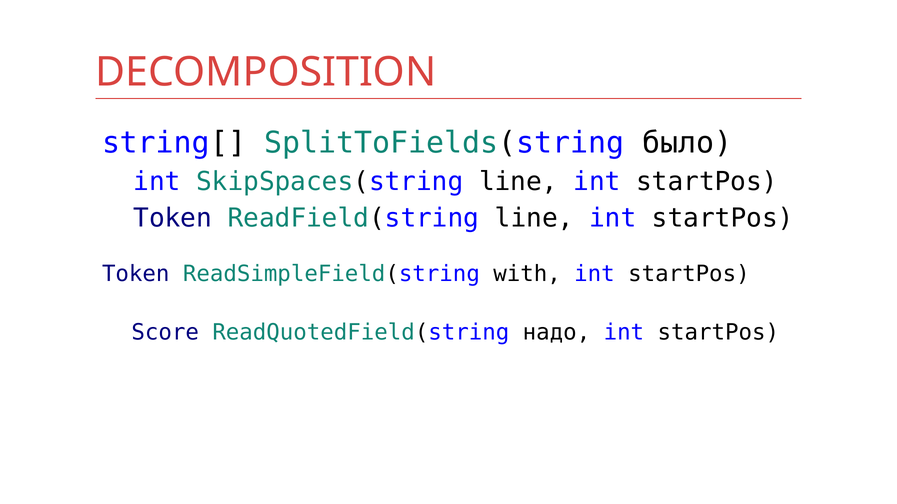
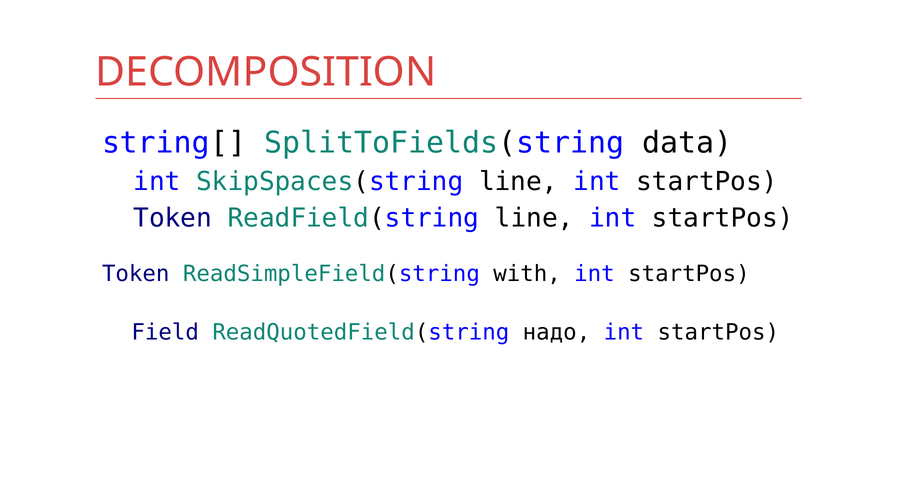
было: было -> data (687, 143)
Score: Score -> Field (165, 332)
